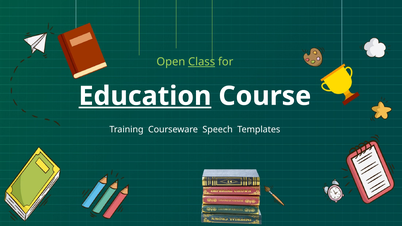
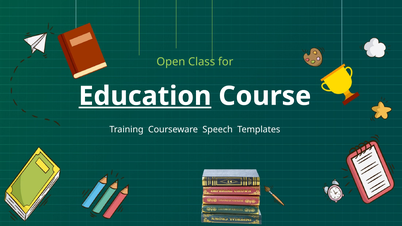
Class underline: present -> none (202, 62)
